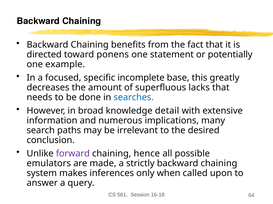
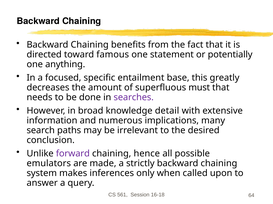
ponens: ponens -> famous (113, 55)
example: example -> anything (65, 65)
incomplete: incomplete -> entailment (141, 78)
lacks: lacks -> must (199, 88)
searches colour: blue -> purple (134, 98)
